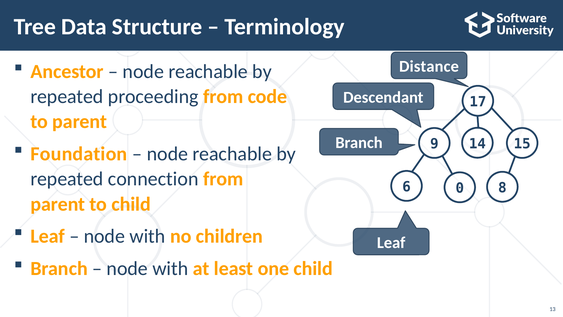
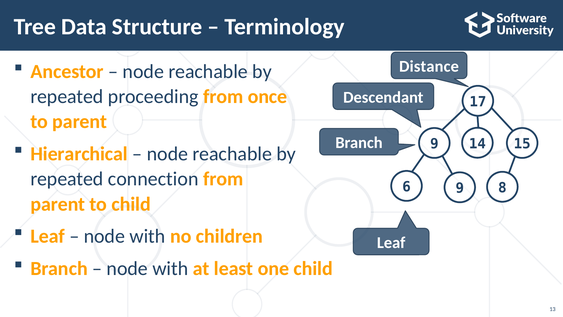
code: code -> once (267, 97)
Foundation: Foundation -> Hierarchical (79, 154)
6 0: 0 -> 9 (460, 188)
